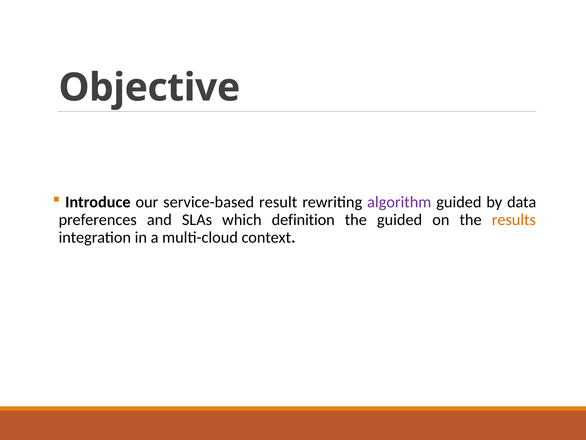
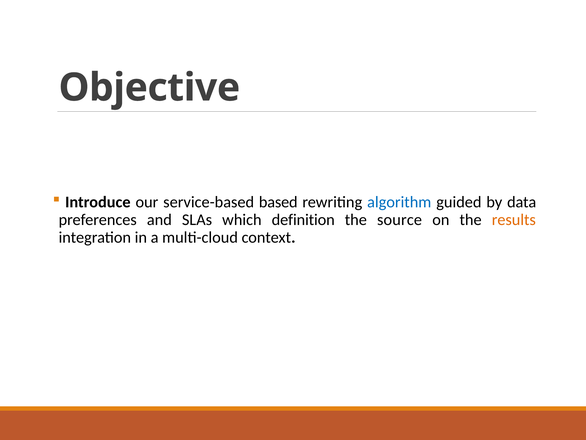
result: result -> based (278, 202)
algorithm colour: purple -> blue (399, 202)
the guided: guided -> source (400, 219)
